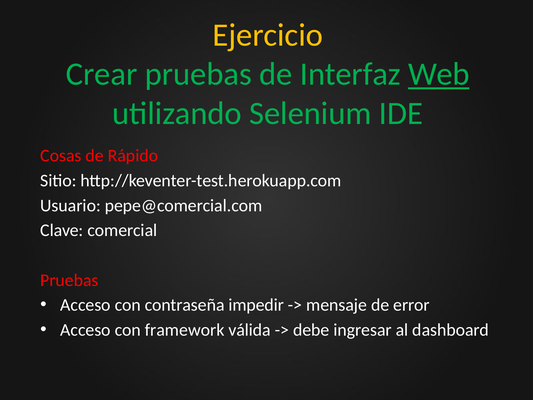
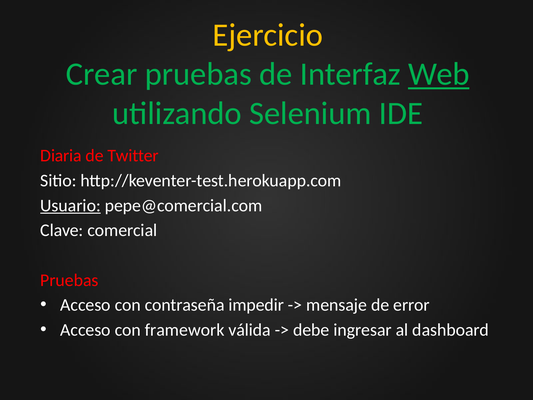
Cosas: Cosas -> Diaria (61, 156)
Rápido: Rápido -> Twitter (133, 156)
Usuario underline: none -> present (71, 205)
